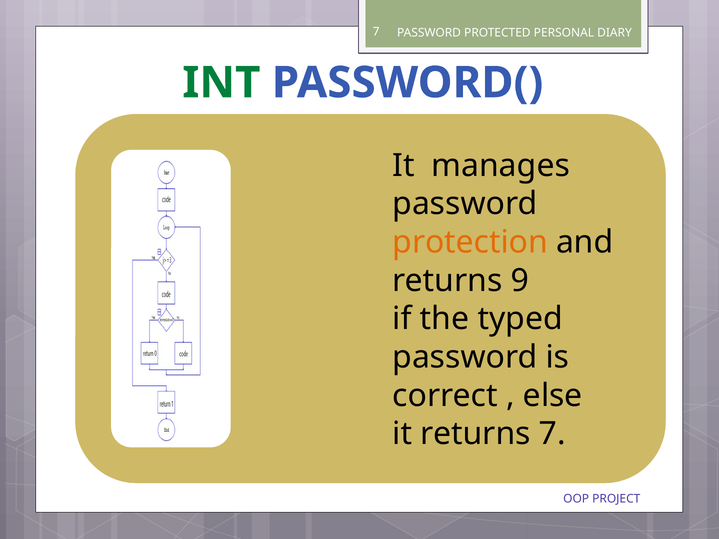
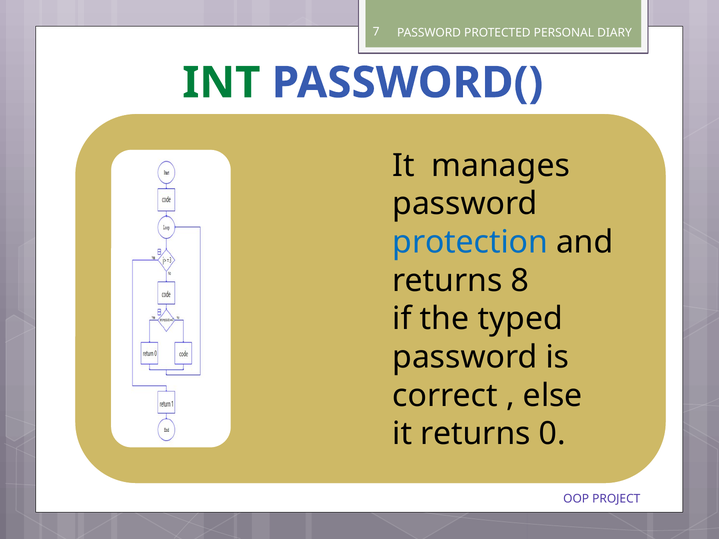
protection colour: orange -> blue (470, 242)
9: 9 -> 8 (520, 281)
returns 7: 7 -> 0 (552, 434)
